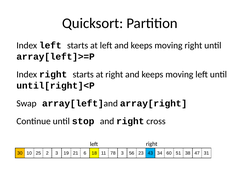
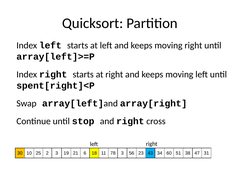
until[right]<P: until[right]<P -> spent[right]<P (56, 86)
